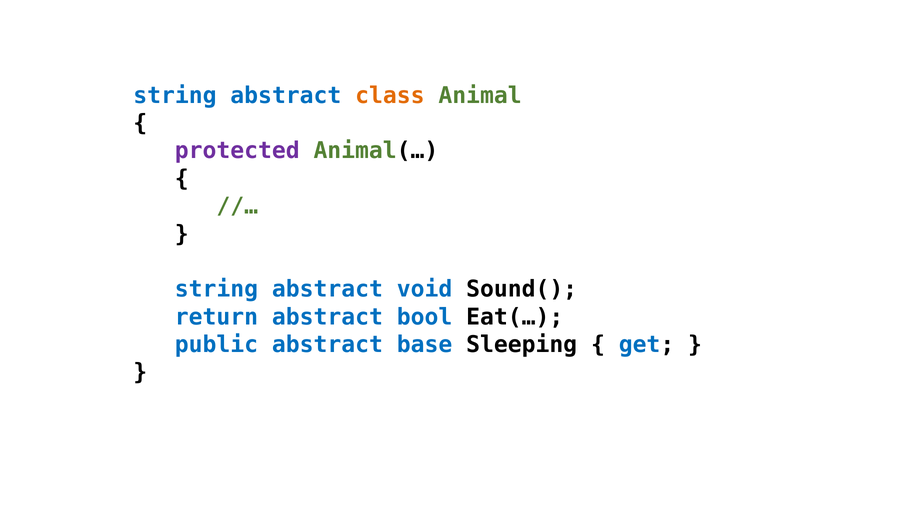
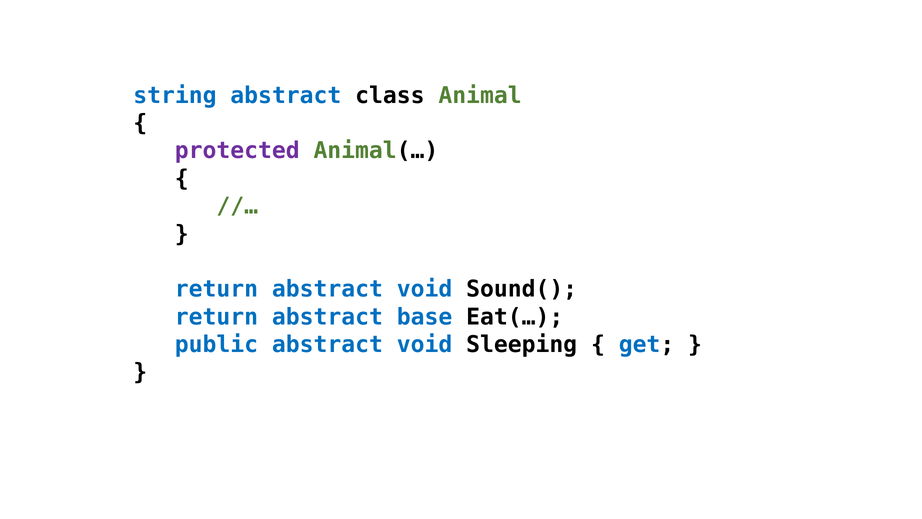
class colour: orange -> black (390, 95)
string: string -> return (216, 289)
bool: bool -> base (425, 317)
public abstract base: base -> void (425, 344)
